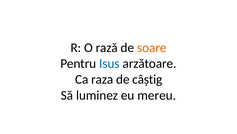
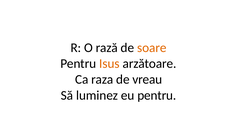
Isus colour: blue -> orange (109, 63)
câștig: câștig -> vreau (147, 79)
eu mereu: mereu -> pentru (157, 95)
